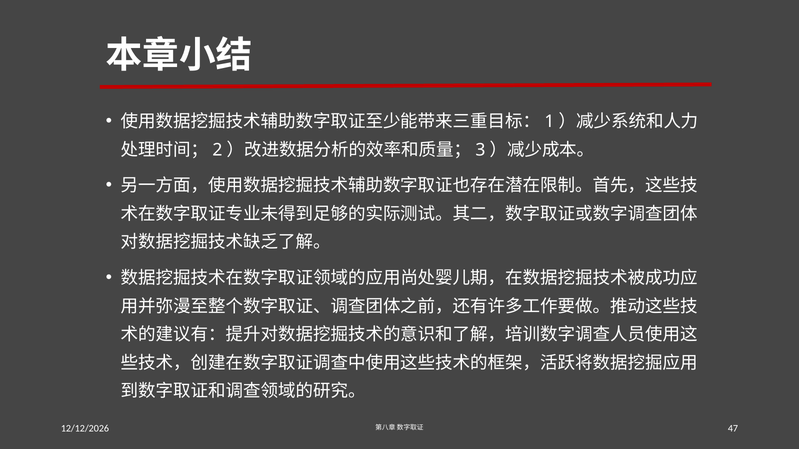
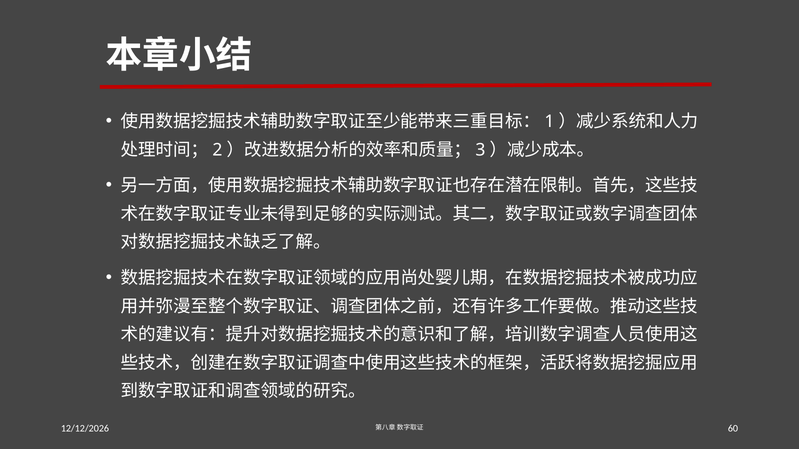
47: 47 -> 60 (733, 429)
